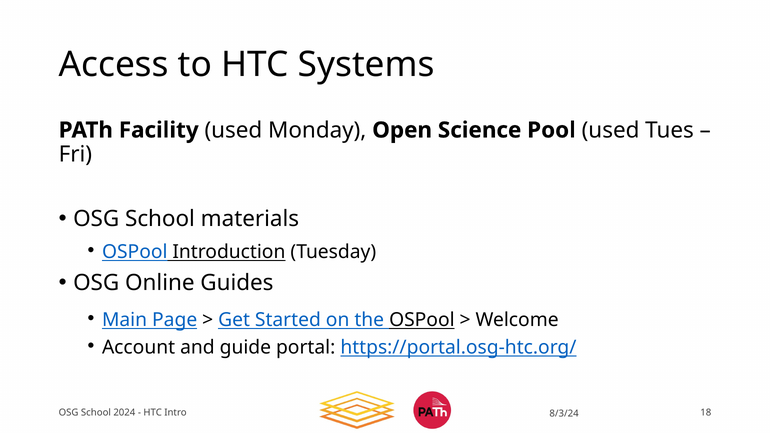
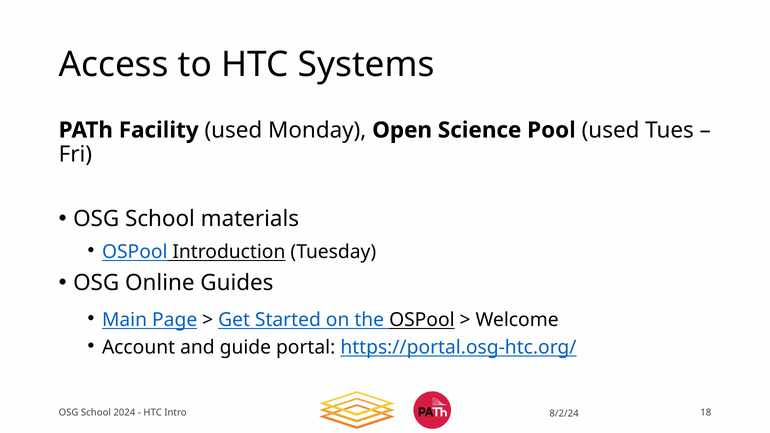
8/3/24: 8/3/24 -> 8/2/24 (564, 414)
